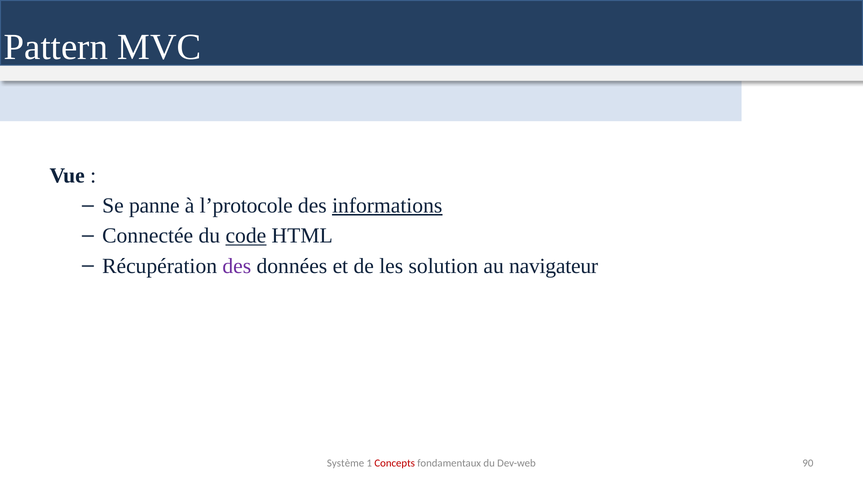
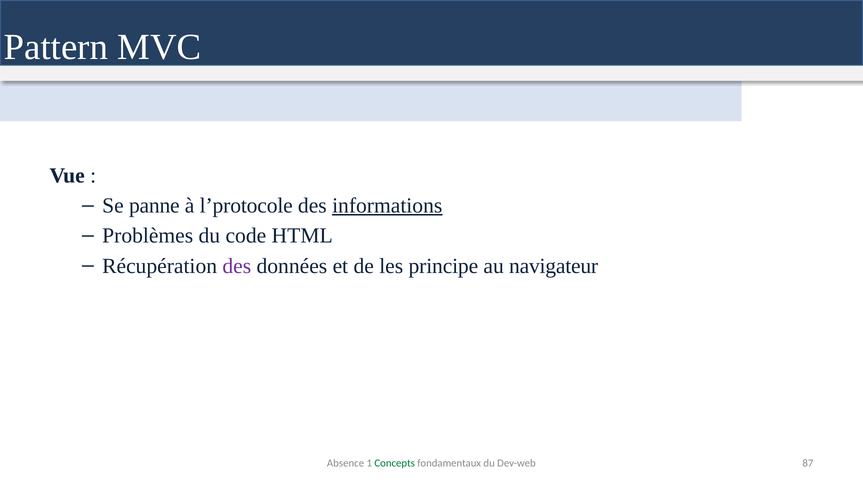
Connectée: Connectée -> Problèmes (148, 236)
code underline: present -> none (246, 236)
solution: solution -> principe (443, 266)
Système: Système -> Absence (346, 463)
Concepts colour: red -> green (395, 463)
90: 90 -> 87 (808, 463)
